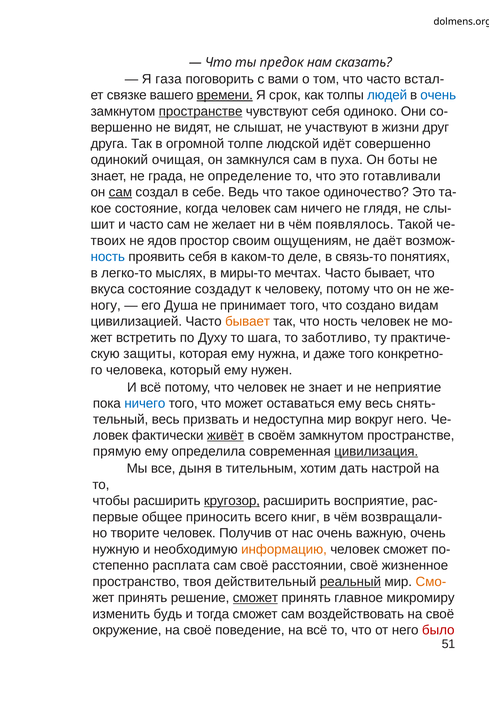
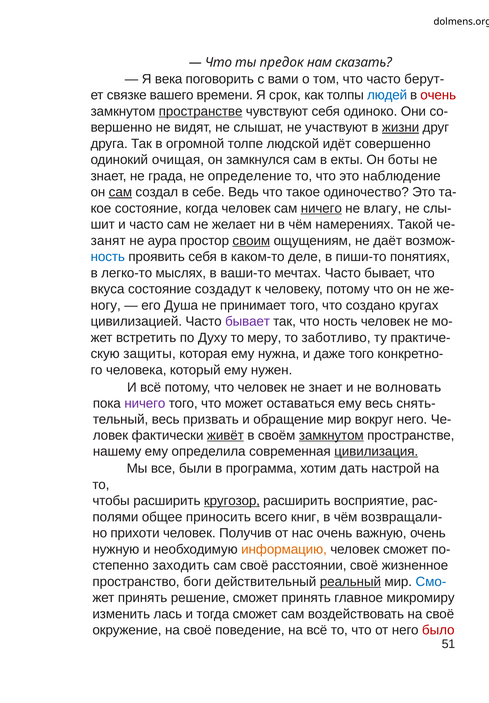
газа: газа -> века (169, 79)
встал-: встал- -> берут- (424, 79)
времени underline: present -> none (225, 95)
очень colour: blue -> red (438, 95)
жизни underline: none -> present (401, 128)
пуха: пуха -> екты (347, 160)
готавливали: готавливали -> наблюдение (402, 176)
ничего underline: none -> present (321, 209)
глядя: глядя -> влагу (382, 209)
появлялось: появлялось -> намерениях (355, 225)
твоих: твоих -> занят (108, 241)
ядов: ядов -> аура (162, 241)
своим underline: none -> present (251, 241)
связь-то: связь-то -> пиши-то (361, 257)
миры-то: миры-то -> ваши-то (246, 273)
видам: видам -> кругах (419, 306)
бывает colour: orange -> purple (247, 322)
шага: шага -> меру (264, 338)
неприятие: неприятие -> волновать (408, 388)
ничего colour: blue -> purple (145, 404)
недоступна: недоступна -> обращение (288, 420)
замкнутом underline: none -> present (331, 436)
прямую: прямую -> нашему (117, 452)
дыня: дыня -> были (195, 469)
тительным: тительным -> программа (261, 469)
первые: первые -> полями (115, 518)
творите: творите -> прихоти (135, 534)
расплата: расплата -> заходить (181, 566)
твоя: твоя -> боги (197, 582)
Смо- colour: orange -> blue (431, 582)
сможет underline: present -> none (255, 599)
будь: будь -> лась (168, 615)
